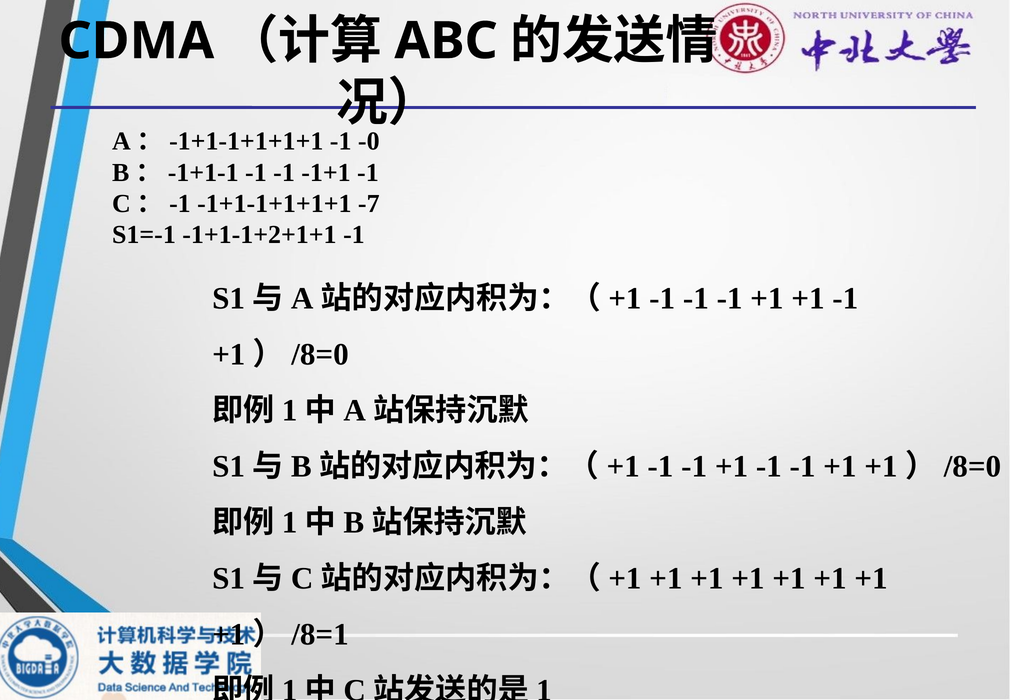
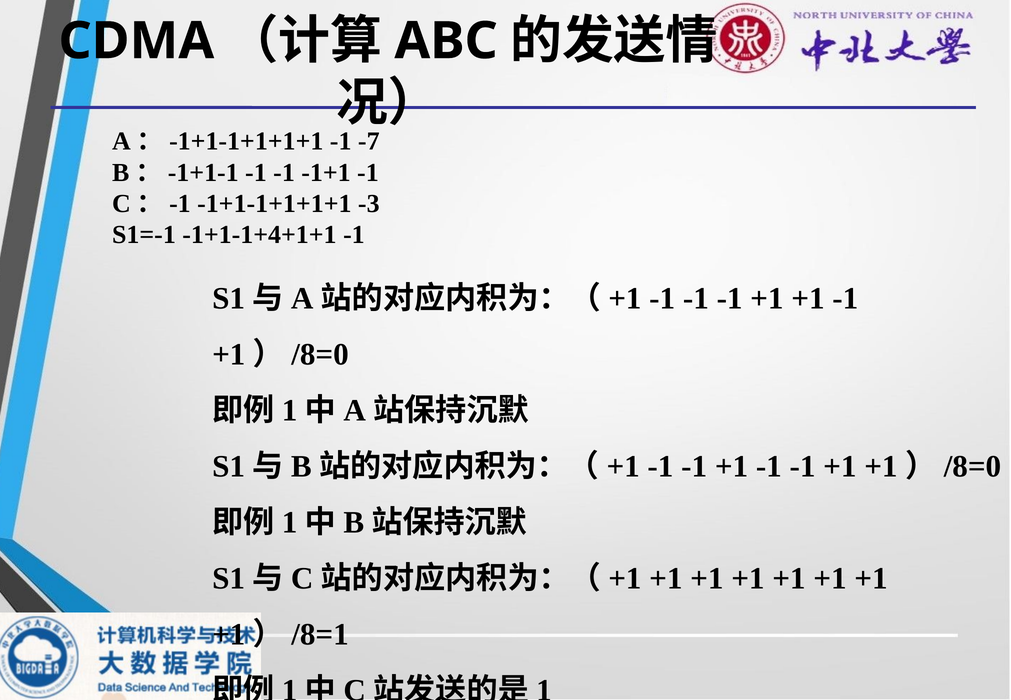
-0: -0 -> -7 (369, 141)
-7: -7 -> -3 (369, 204)
-1+1-1+2+1+1: -1+1-1+2+1+1 -> -1+1-1+4+1+1 (259, 235)
